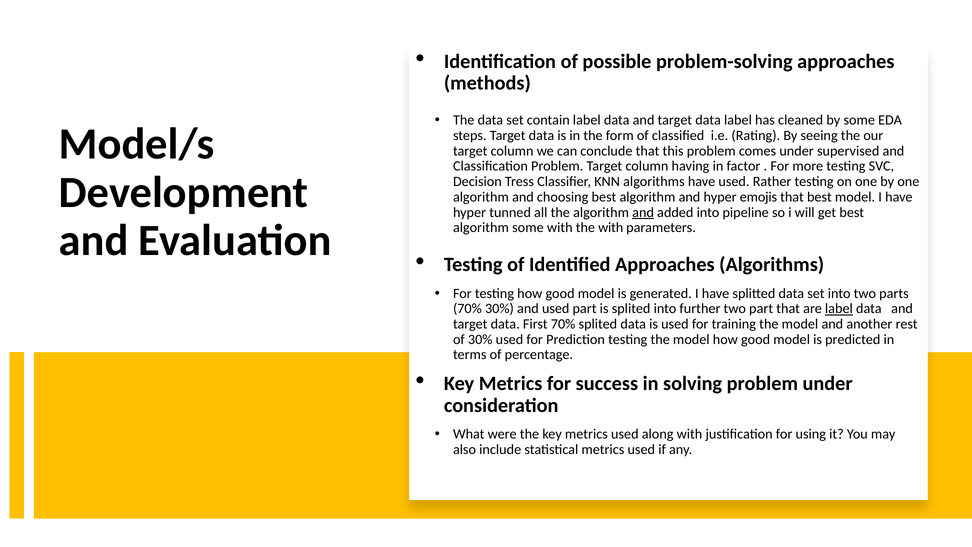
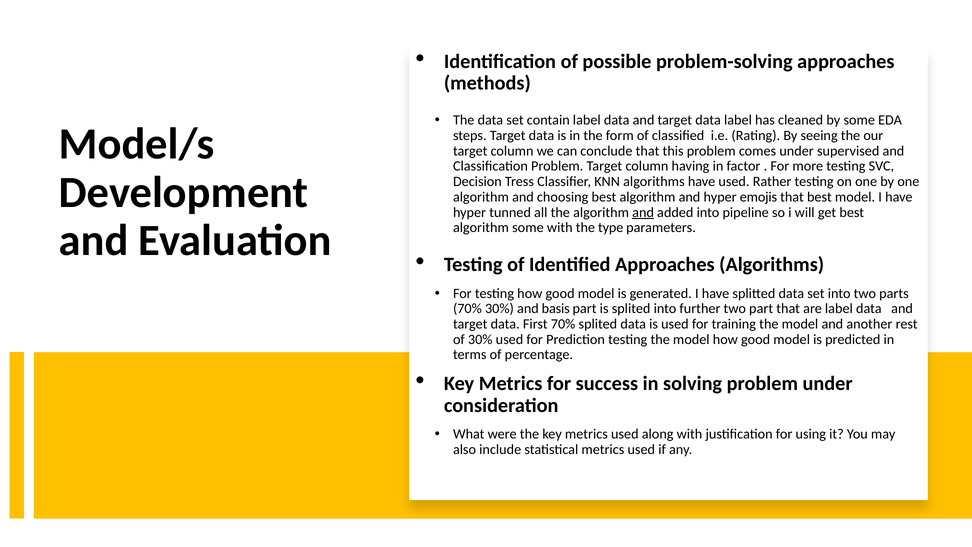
the with: with -> type (611, 228)
and used: used -> basis (556, 309)
label underline: present -> none (839, 309)
